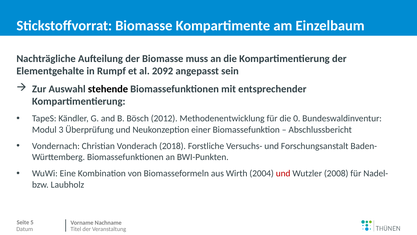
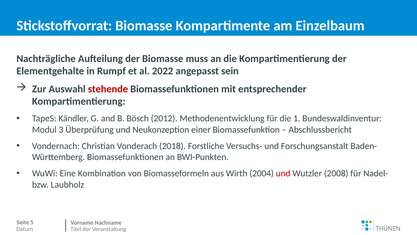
2092: 2092 -> 2022 (163, 71)
stehende colour: black -> red (108, 89)
0: 0 -> 1 (297, 118)
